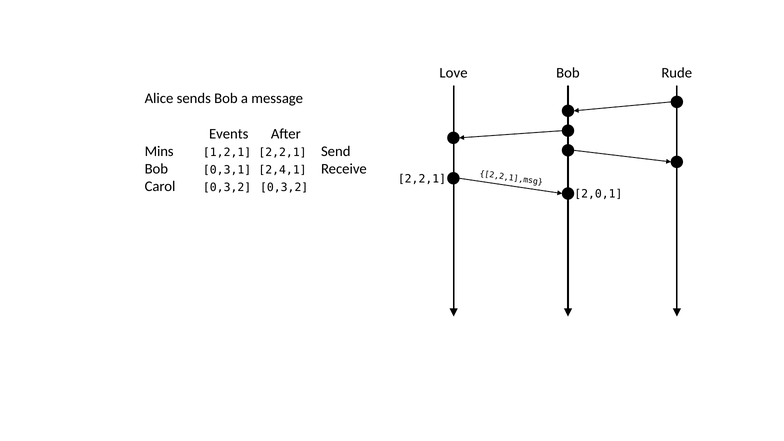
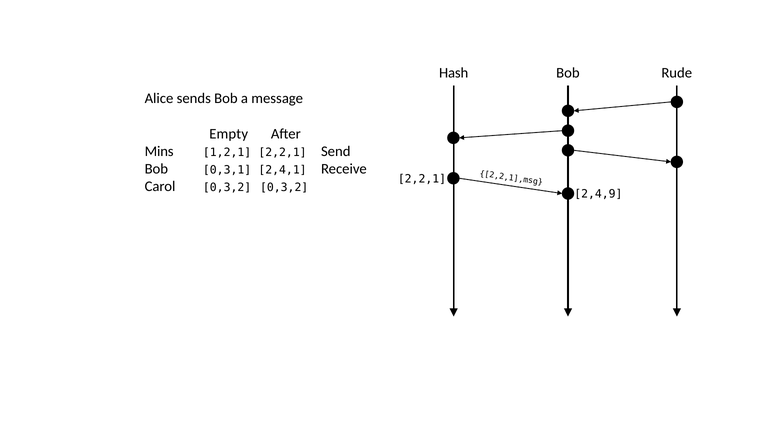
Love: Love -> Hash (454, 73)
Events: Events -> Empty (229, 134)
2,0,1: 2,0,1 -> 2,4,9 (598, 194)
